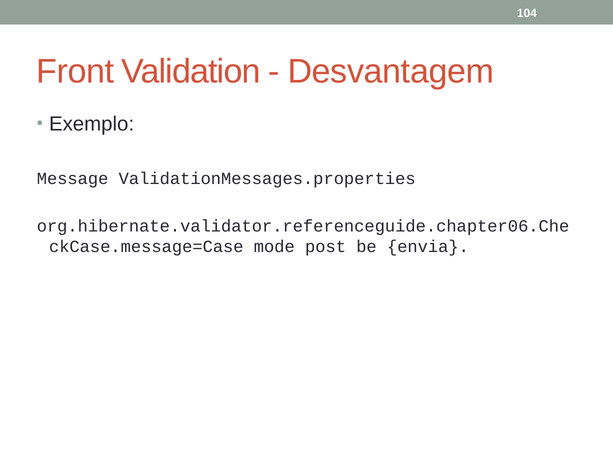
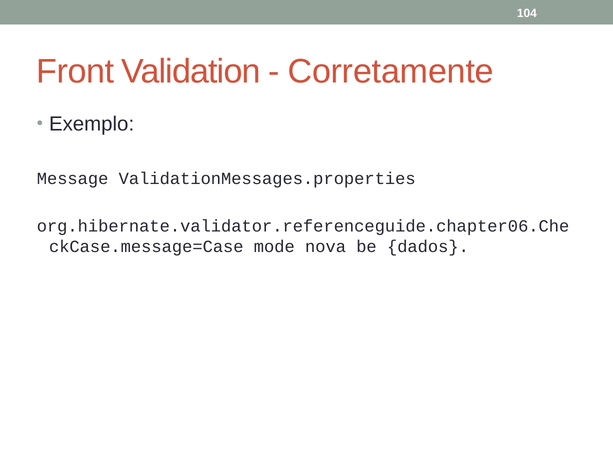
Desvantagem: Desvantagem -> Corretamente (391, 71)
post: post -> nova (326, 247)
envia: envia -> dados (428, 247)
